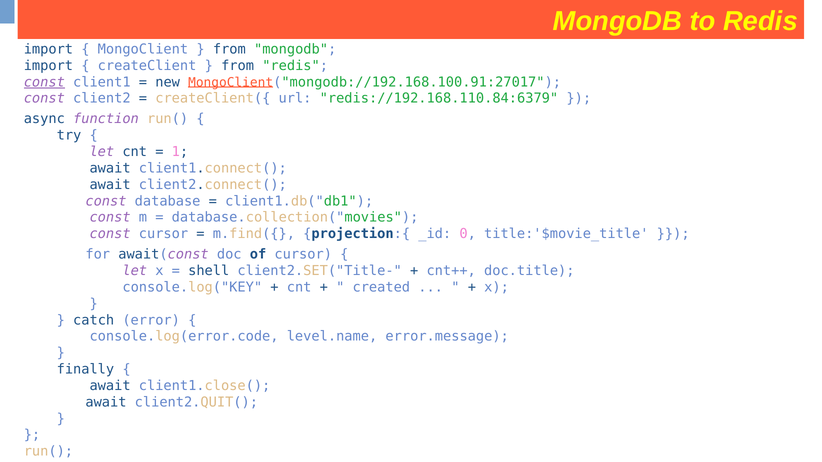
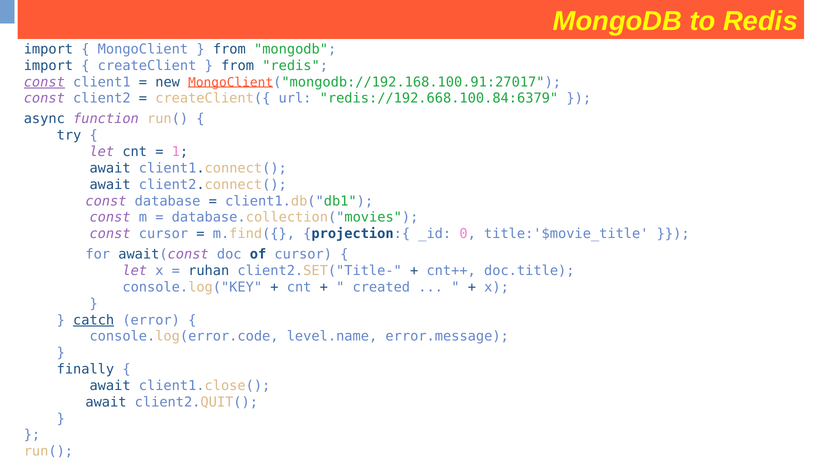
redis://192.168.110.84:6379: redis://192.168.110.84:6379 -> redis://192.668.100.84:6379 (439, 98)
shell: shell -> ruhan (209, 271)
catch underline: none -> present (94, 320)
